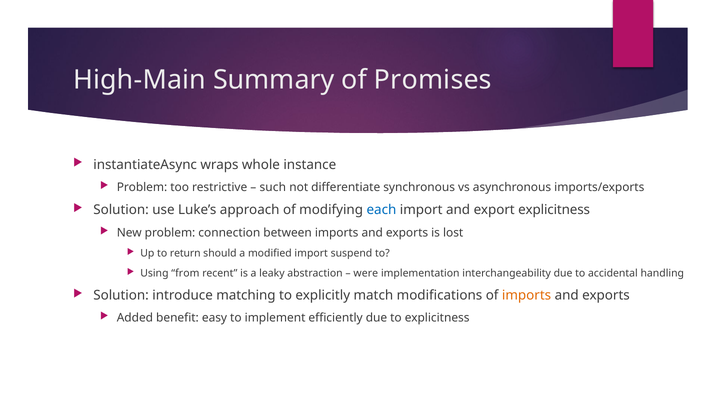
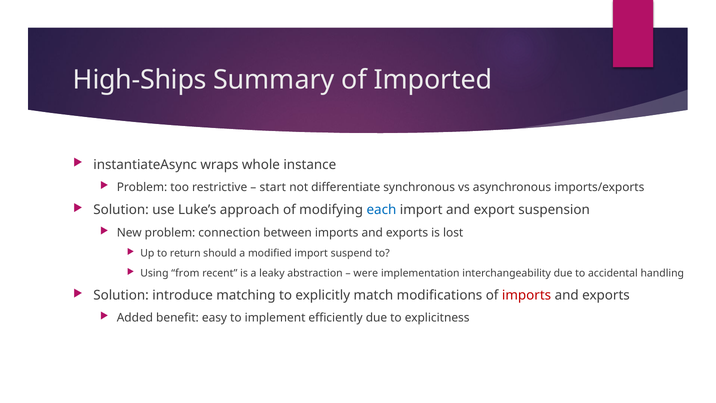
High-Main: High-Main -> High-Ships (140, 80)
Promises: Promises -> Imported (433, 80)
such: such -> start (273, 187)
export explicitness: explicitness -> suspension (554, 210)
imports colour: orange -> red (527, 295)
